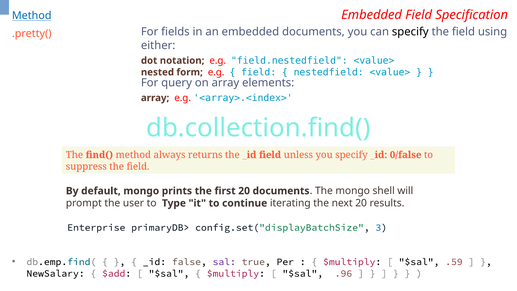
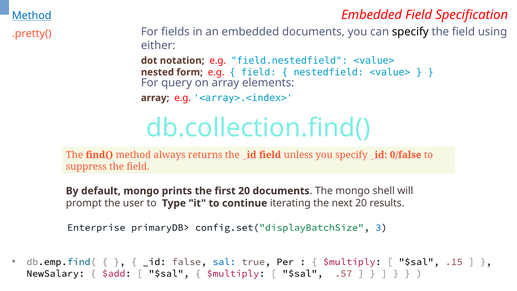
sal colour: purple -> blue (224, 262)
.59: .59 -> .15 (454, 262)
.96: .96 -> .57 (343, 273)
